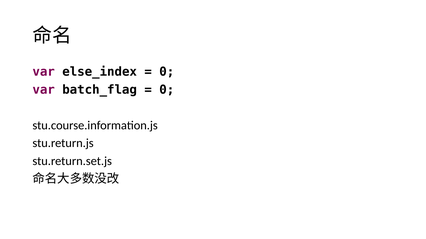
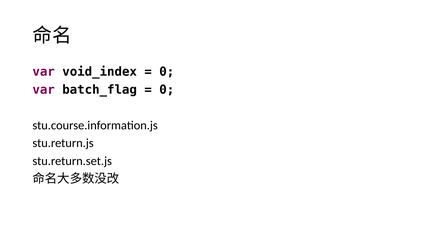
else_index: else_index -> void_index (100, 72)
